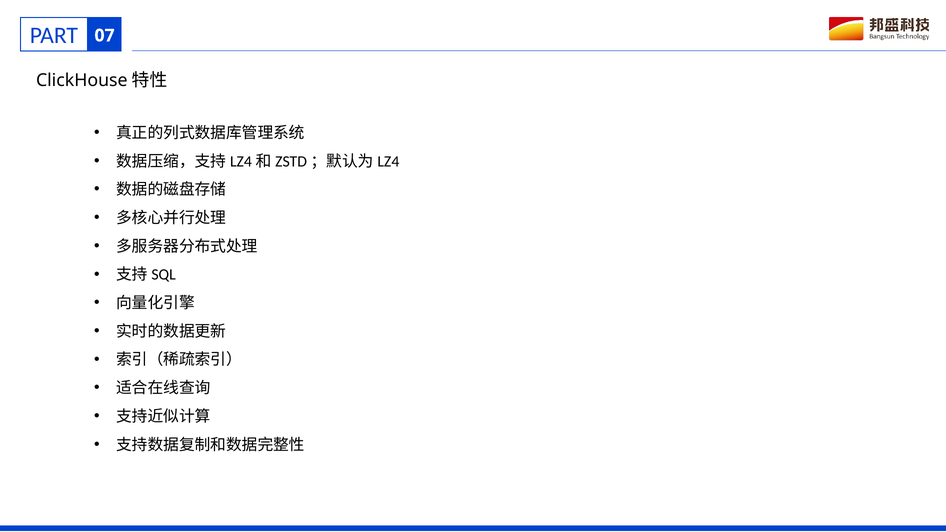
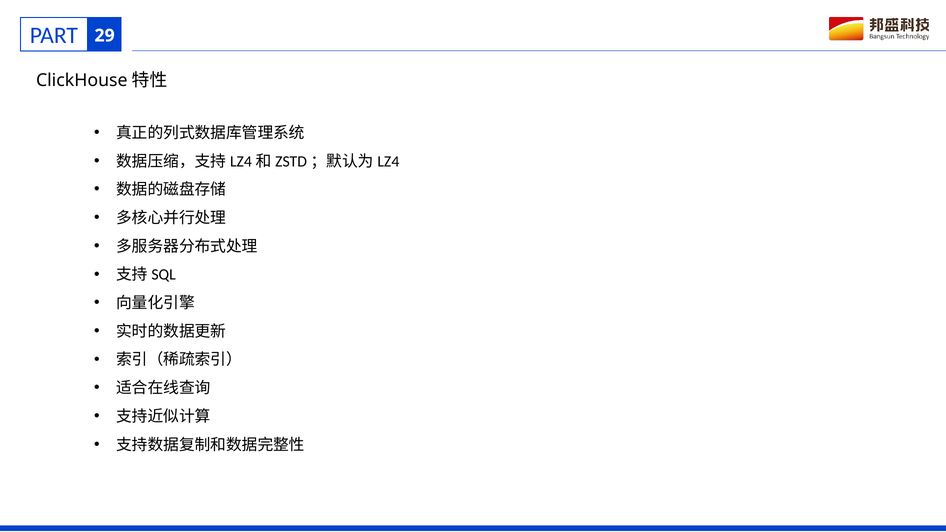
07: 07 -> 29 (105, 36)
